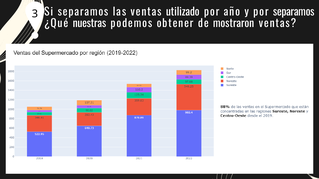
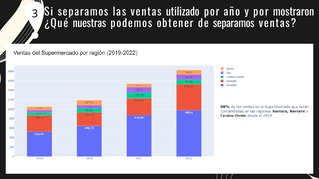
por separamos: separamos -> mostraron (294, 12)
de mostraron: mostraron -> separamos (234, 24)
